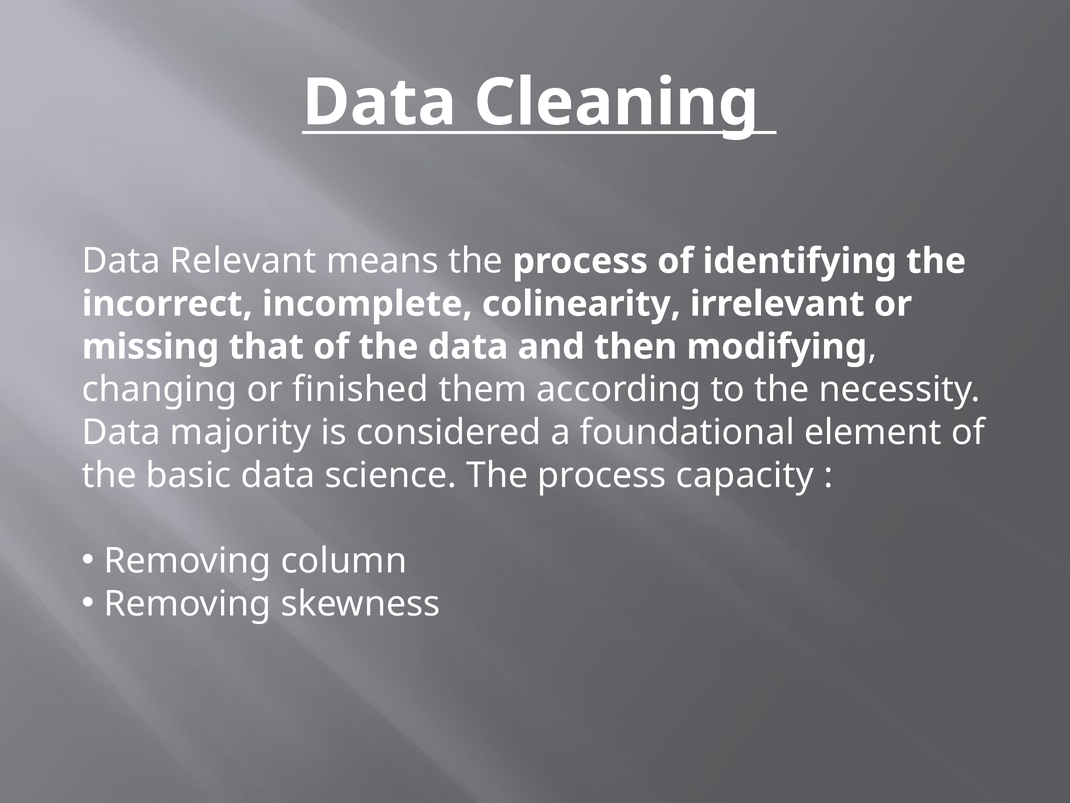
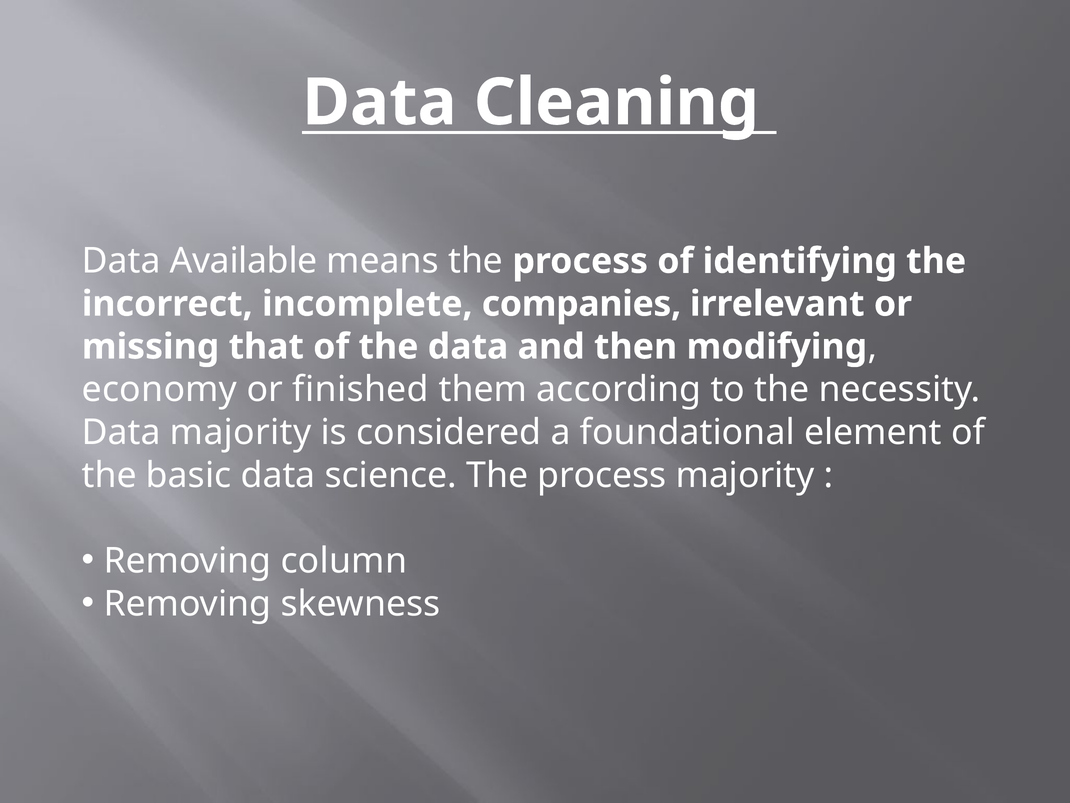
Relevant: Relevant -> Available (244, 261)
colinearity: colinearity -> companies (581, 304)
changing: changing -> economy (159, 389)
process capacity: capacity -> majority (745, 475)
